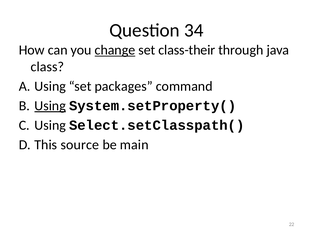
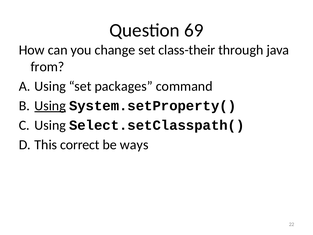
34: 34 -> 69 (194, 30)
change underline: present -> none (115, 50)
class: class -> from (47, 67)
source: source -> correct (80, 145)
main: main -> ways (134, 145)
